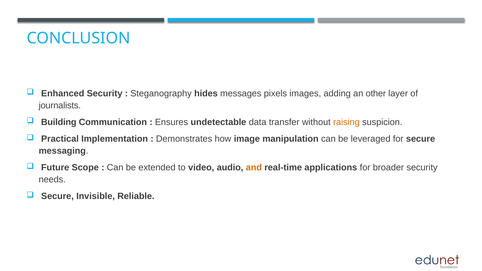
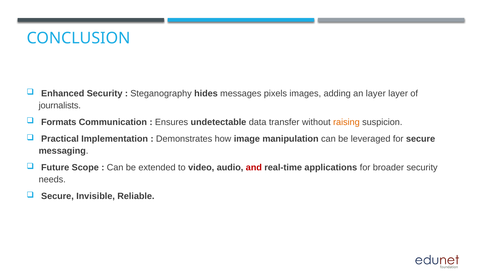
an other: other -> layer (376, 94)
Building: Building -> Formats (59, 122)
and colour: orange -> red (254, 168)
